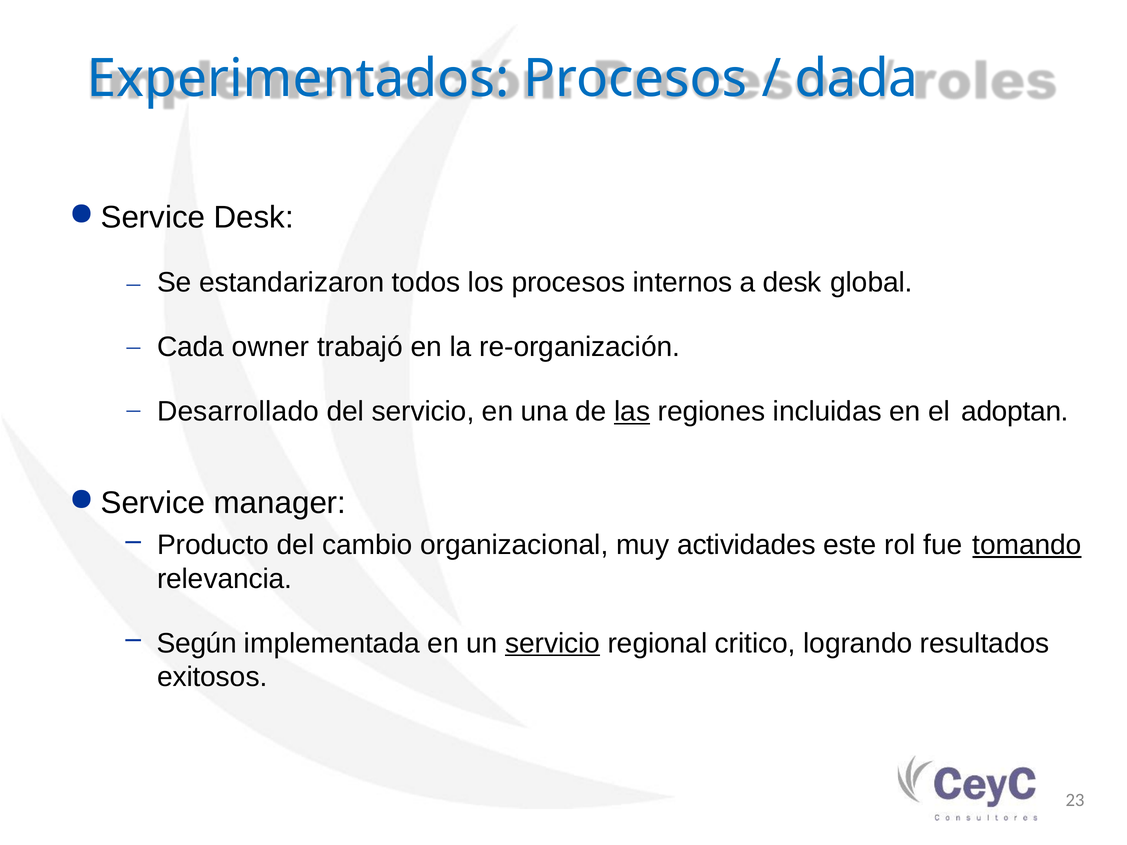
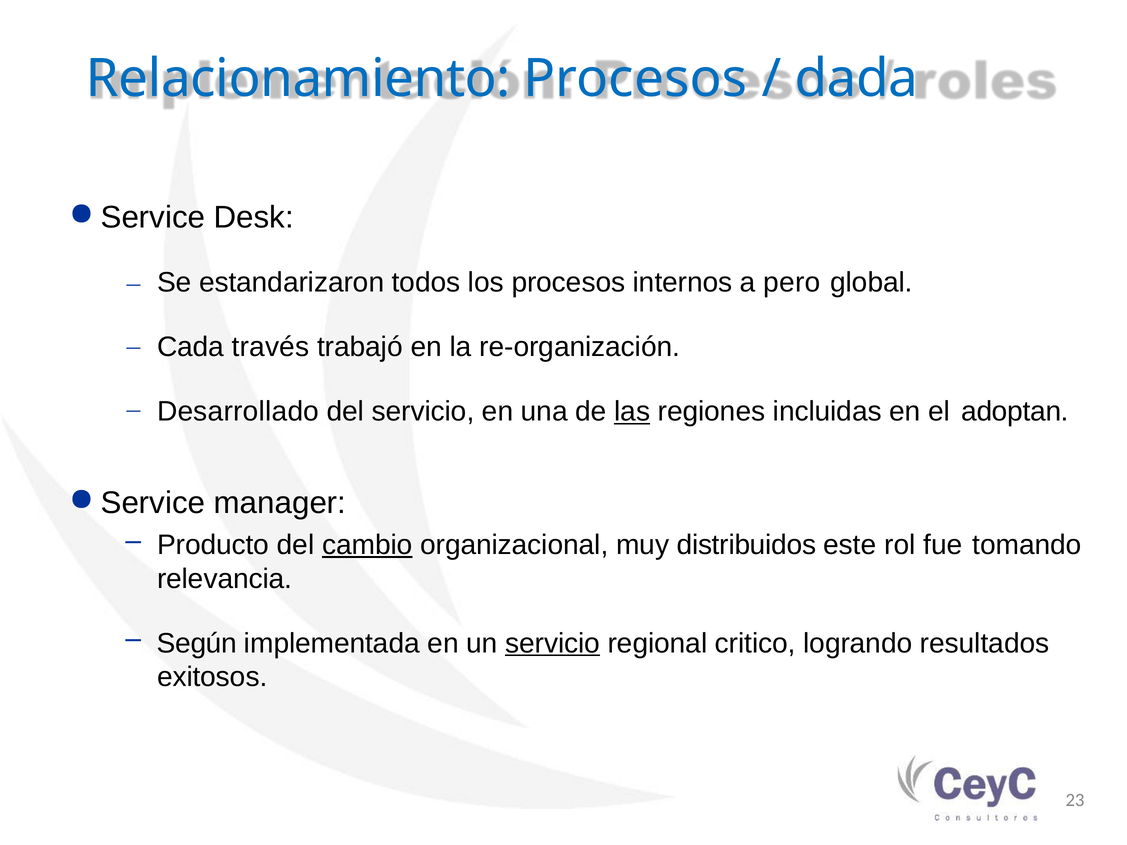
Experimentados: Experimentados -> Relacionamiento (298, 79)
a desk: desk -> pero (792, 283)
owner: owner -> través (271, 347)
cambio underline: none -> present (367, 545)
actividades: actividades -> distribuidos (746, 545)
tomando underline: present -> none (1027, 545)
